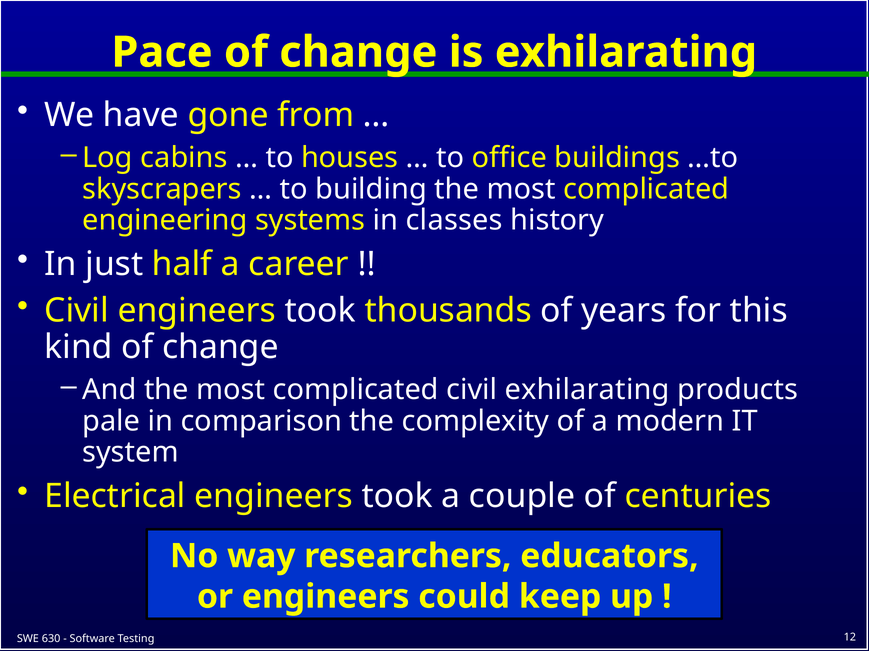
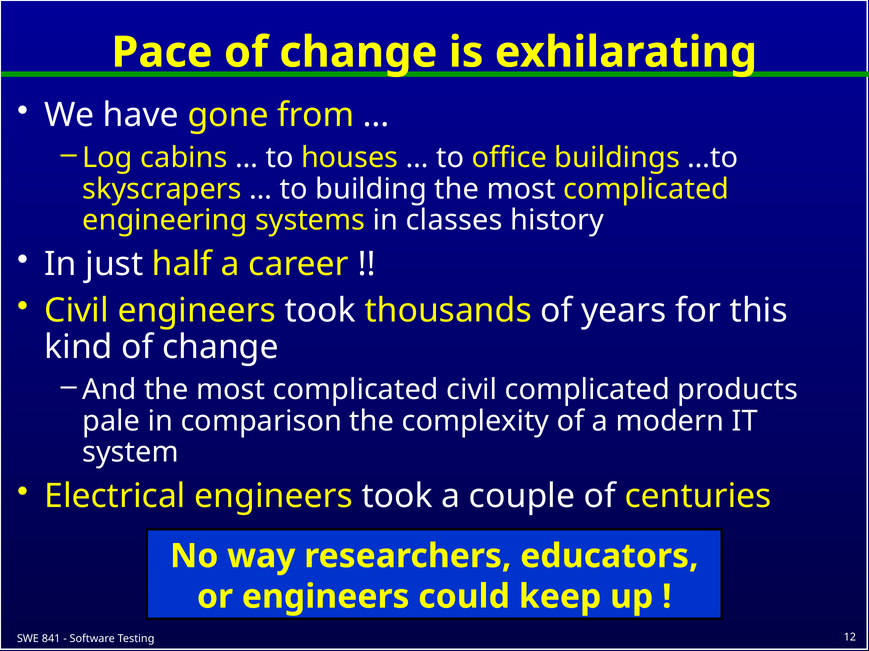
civil exhilarating: exhilarating -> complicated (587, 390)
630: 630 -> 841 (51, 640)
